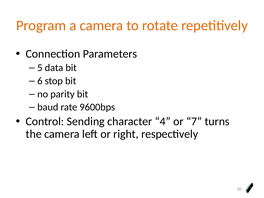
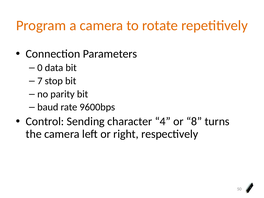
5: 5 -> 0 (40, 68)
6: 6 -> 7 (40, 81)
7: 7 -> 8 (194, 121)
